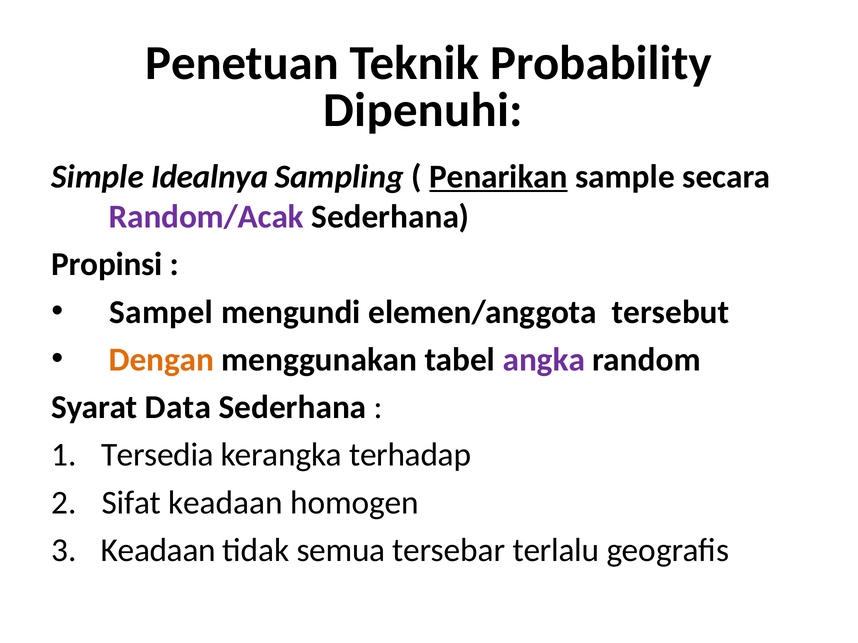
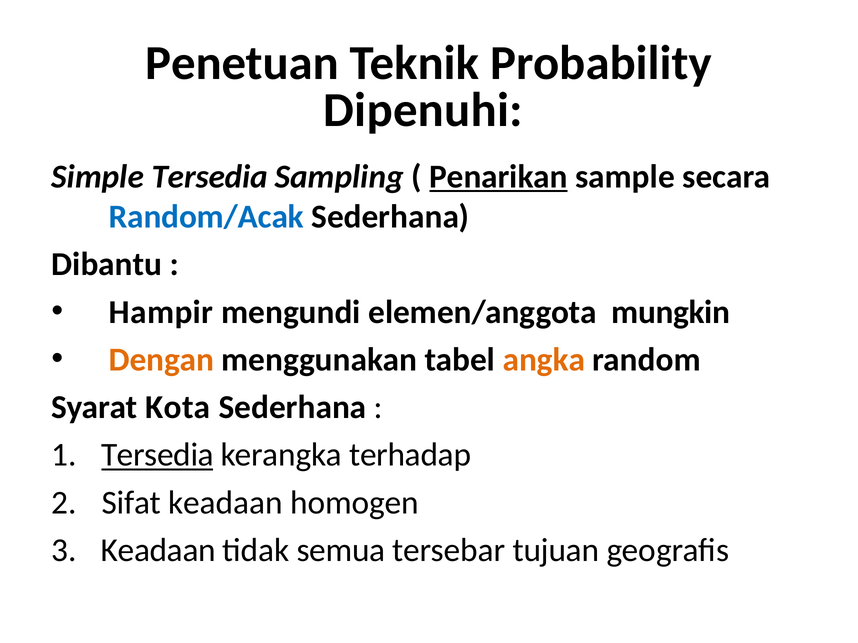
Simple Idealnya: Idealnya -> Tersedia (210, 177)
Random/Acak colour: purple -> blue (206, 217)
Propinsi: Propinsi -> Dibantu (107, 265)
Sampel: Sampel -> Hampir (161, 312)
tersebut: tersebut -> mungkin (671, 312)
angka colour: purple -> orange (544, 360)
Data: Data -> Kota (178, 408)
Tersedia underline: none -> present (157, 455)
terlalu: terlalu -> tujuan (556, 551)
